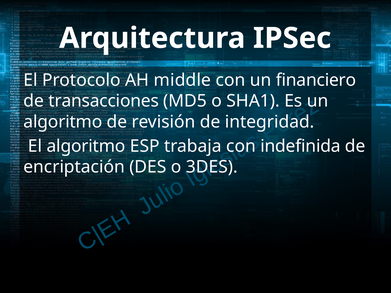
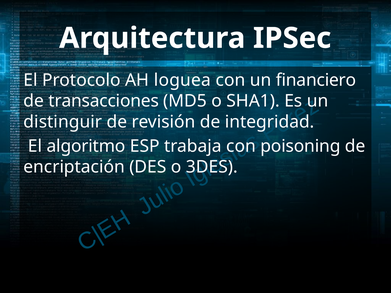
middle: middle -> loguea (182, 80)
algoritmo: algoritmo -> distinguir (63, 122)
indefinida: indefinida -> poisoning (300, 146)
